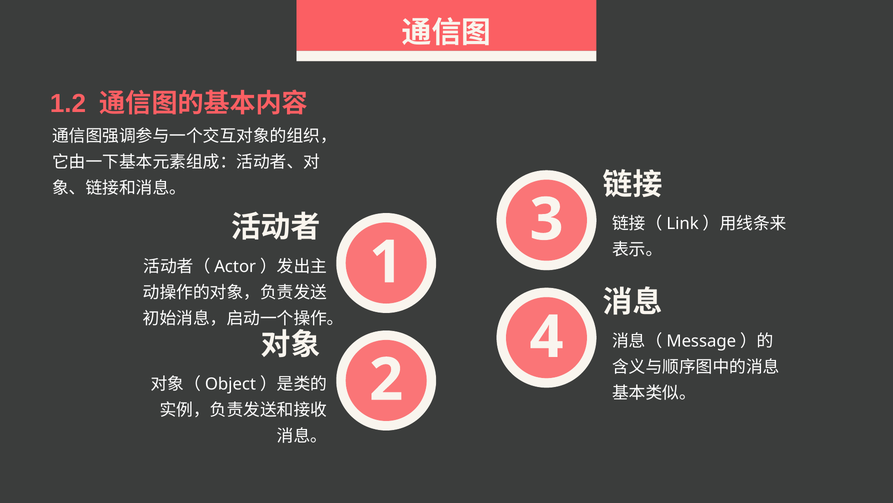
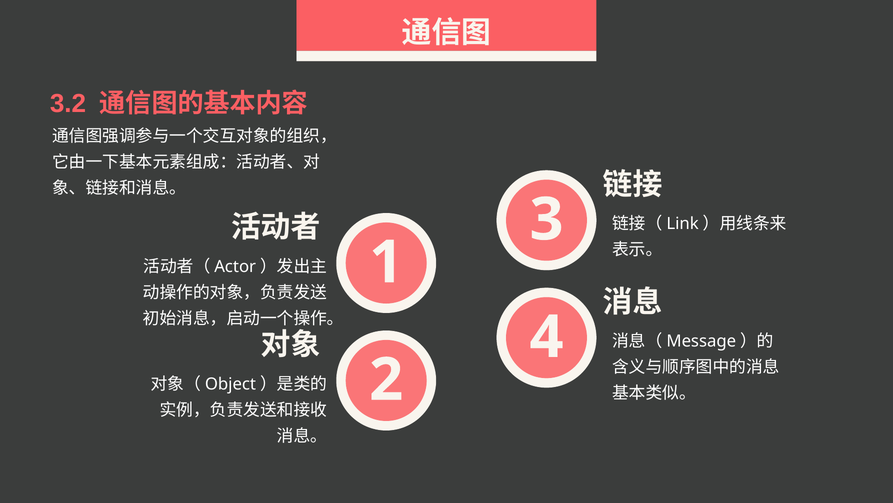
1.2: 1.2 -> 3.2 (68, 103)
